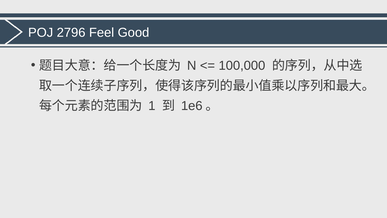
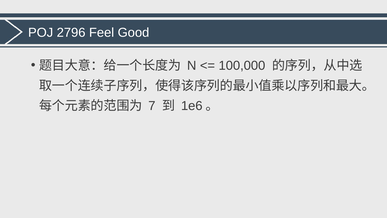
1: 1 -> 7 (152, 106)
